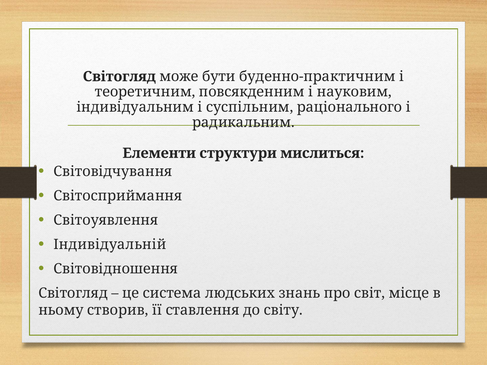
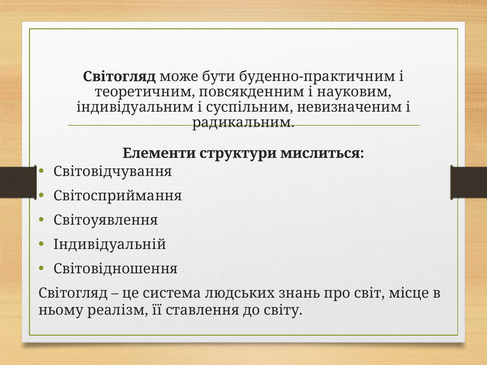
раціонального: раціонального -> невизначеним (349, 107)
створив: створив -> реалізм (118, 310)
